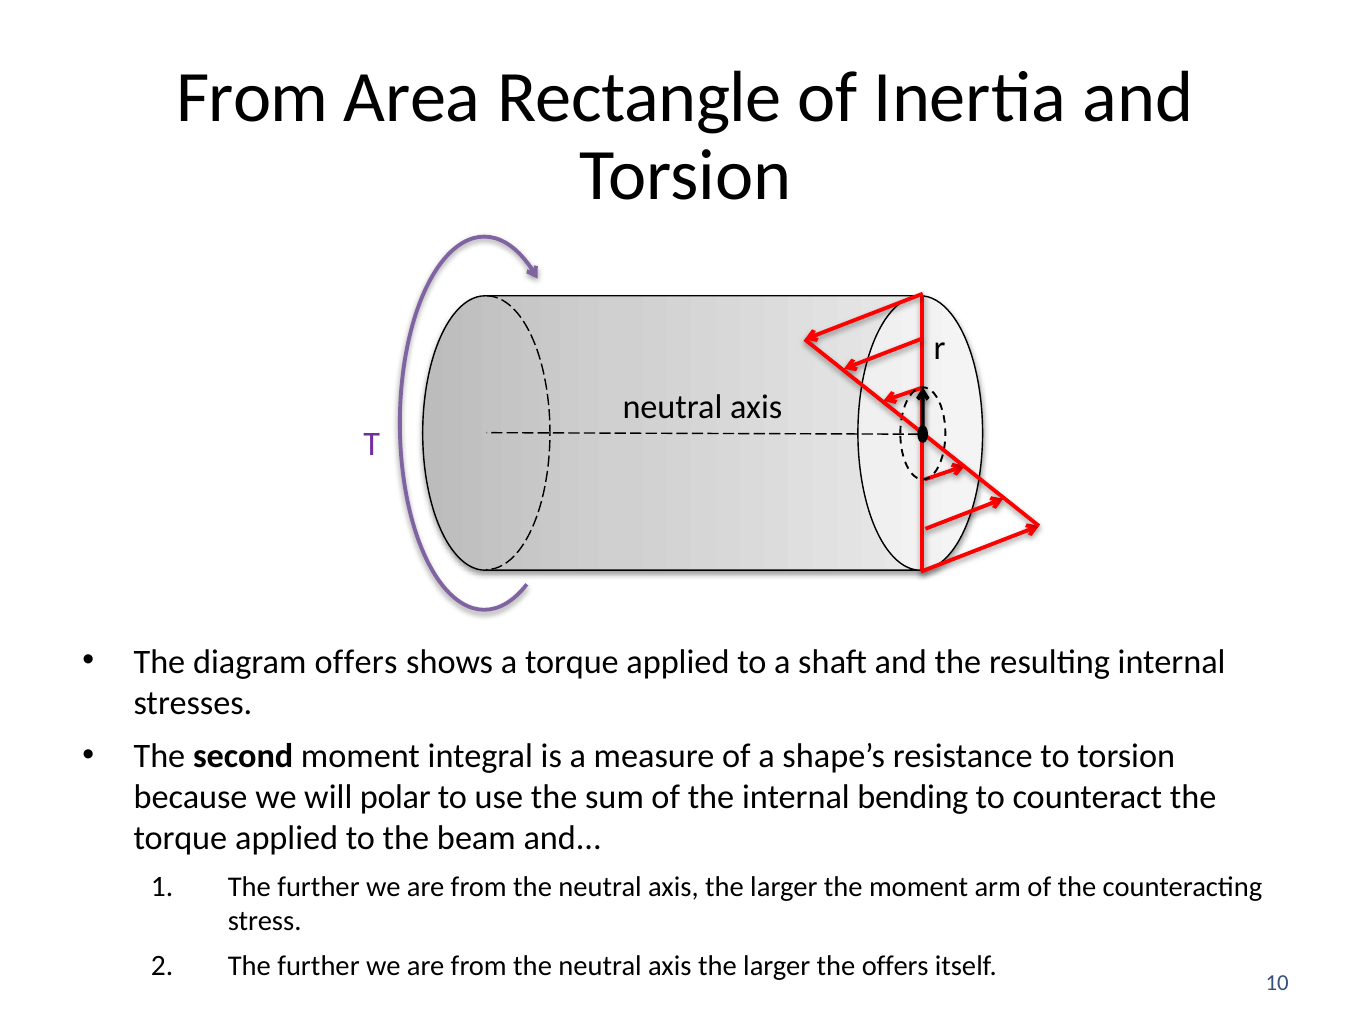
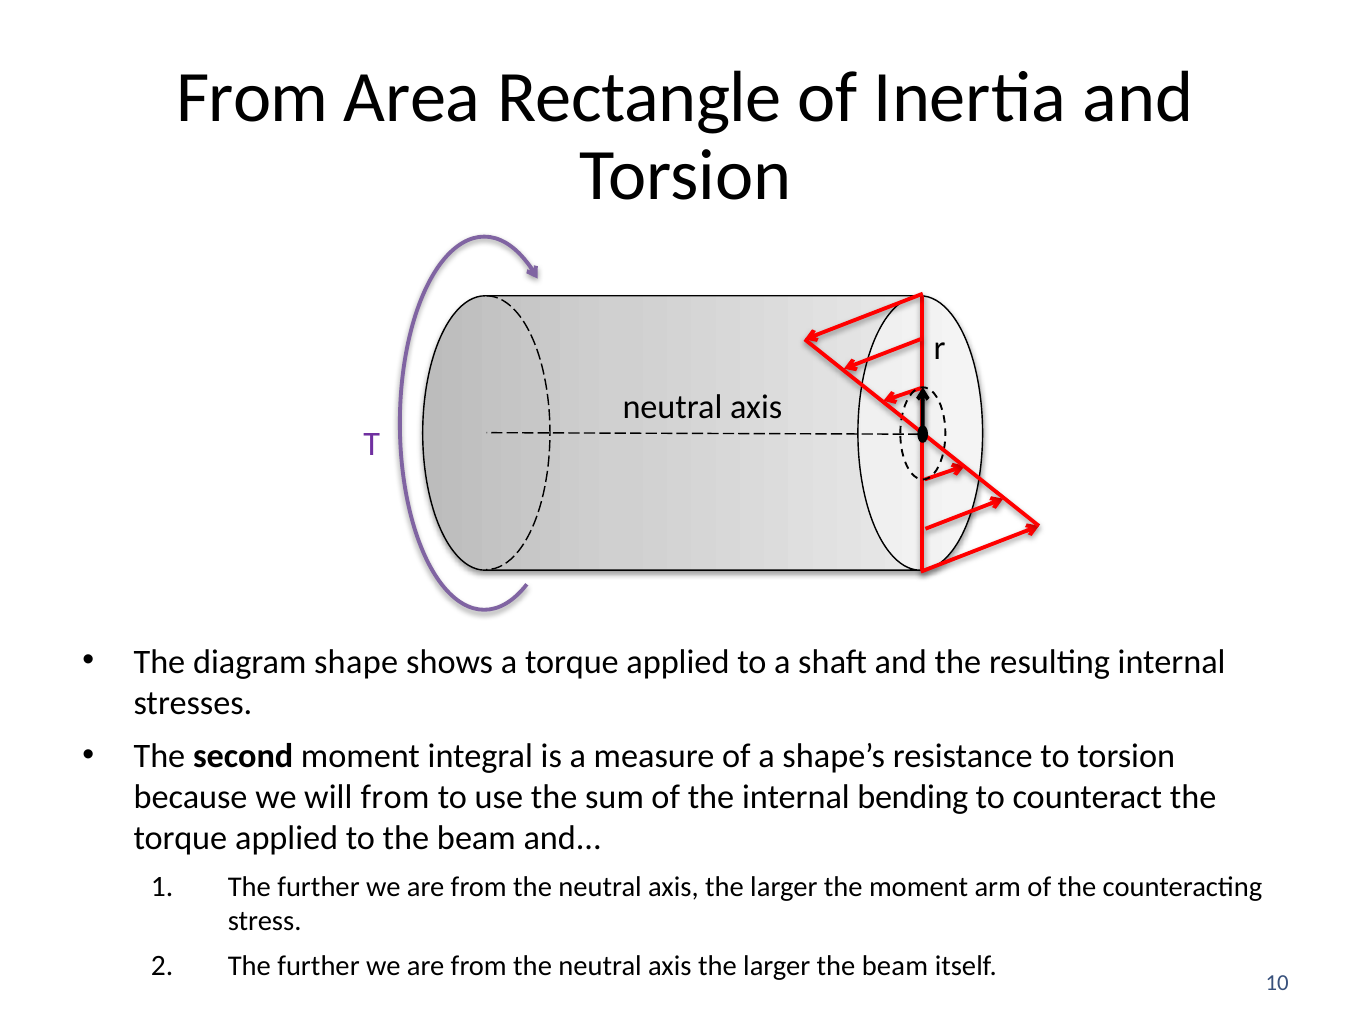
diagram offers: offers -> shape (356, 661)
will polar: polar -> from (395, 797)
larger the offers: offers -> beam (895, 965)
